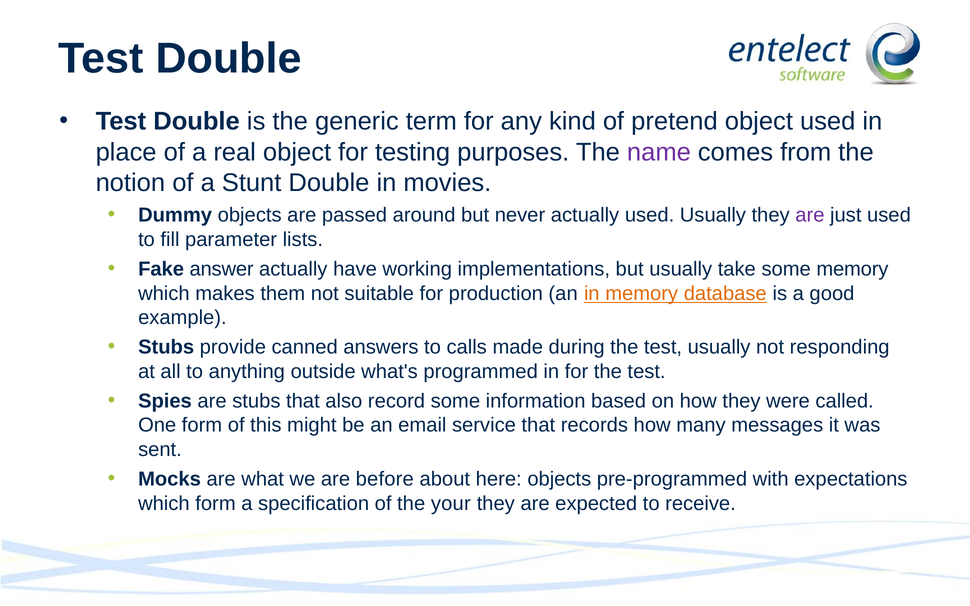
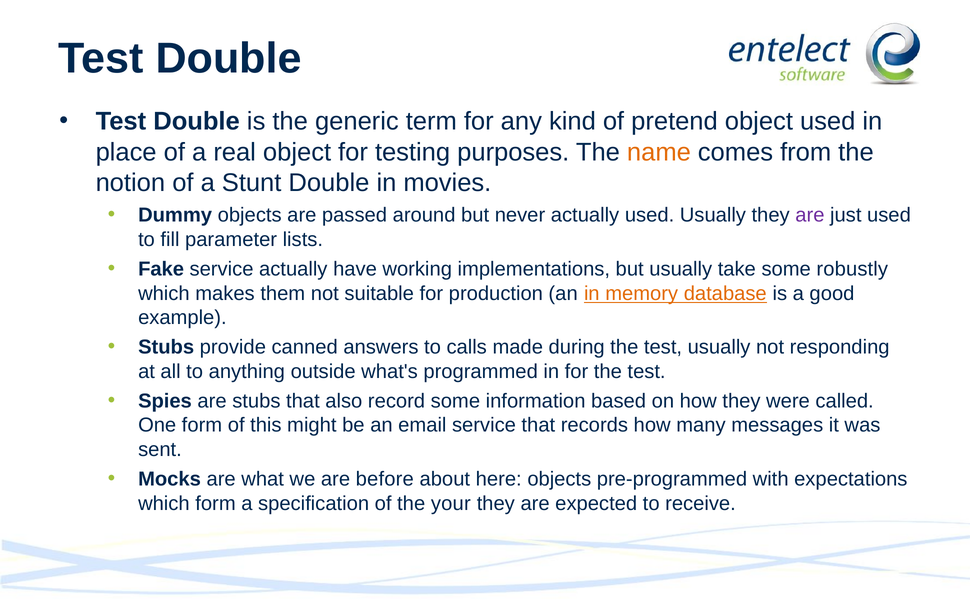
name colour: purple -> orange (659, 152)
Fake answer: answer -> service (222, 269)
some memory: memory -> robustly (852, 269)
